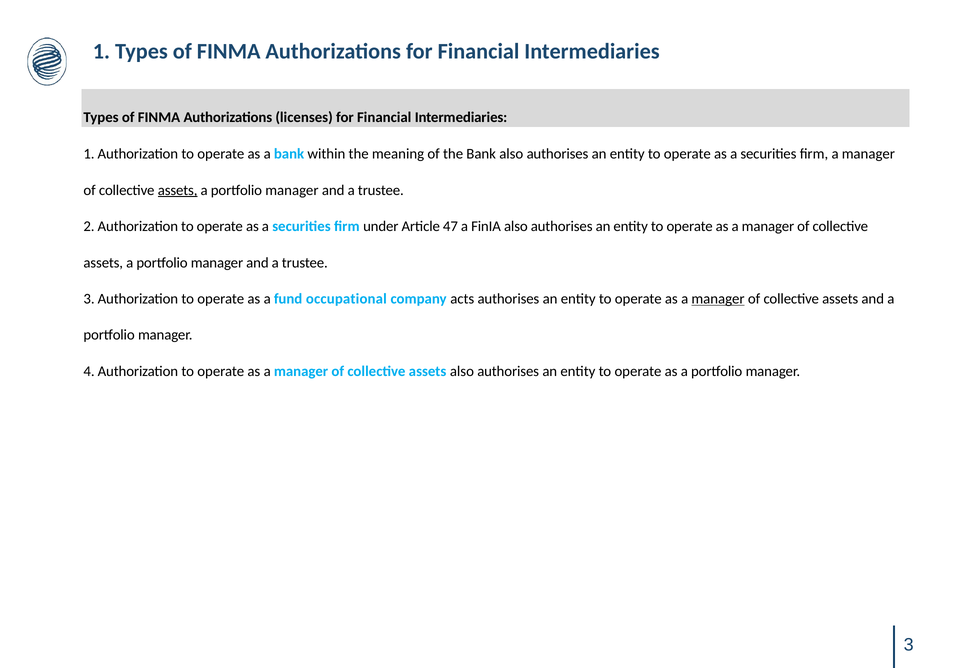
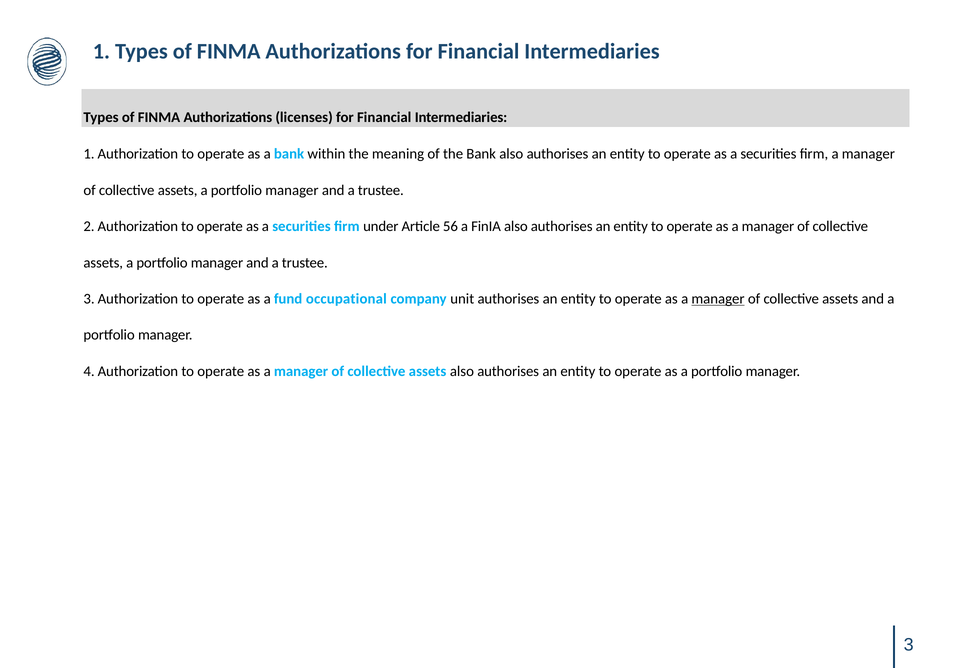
assets underline: present -> none (178, 190)
47: 47 -> 56 (450, 227)
acts: acts -> unit (462, 299)
